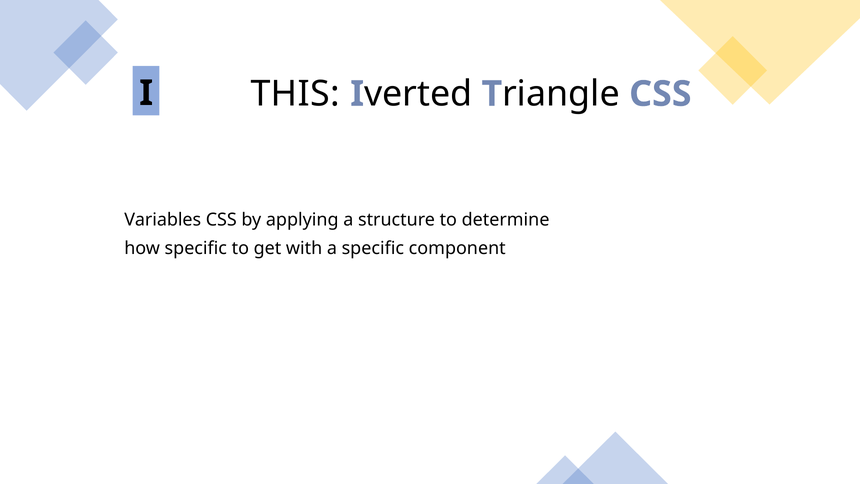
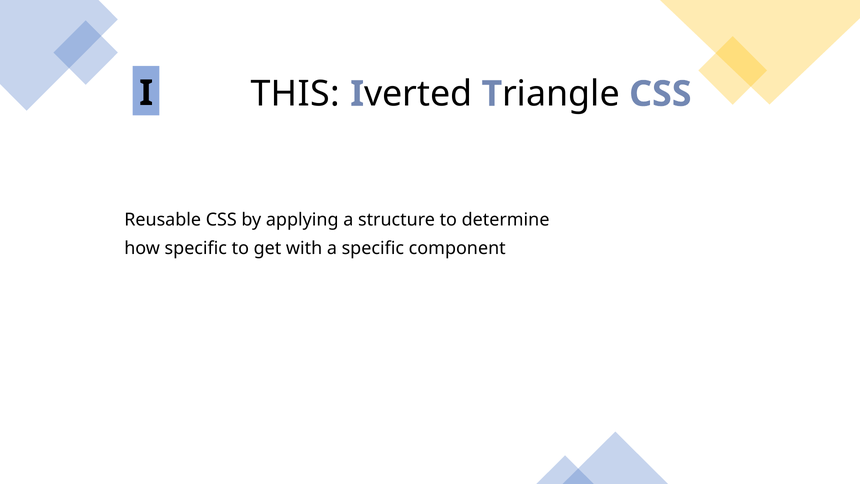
Variables: Variables -> Reusable (163, 220)
